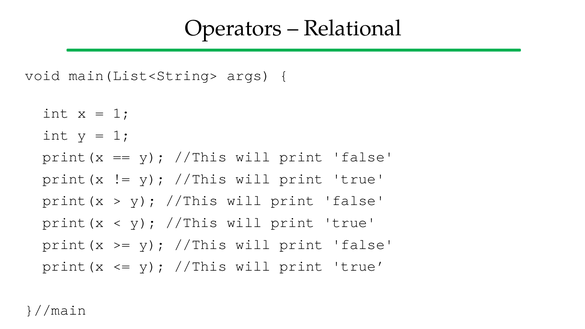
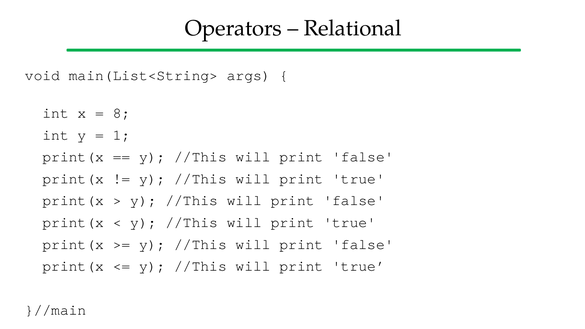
1: 1 -> 8 (121, 113)
